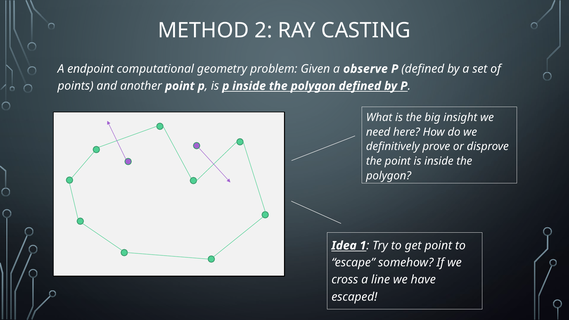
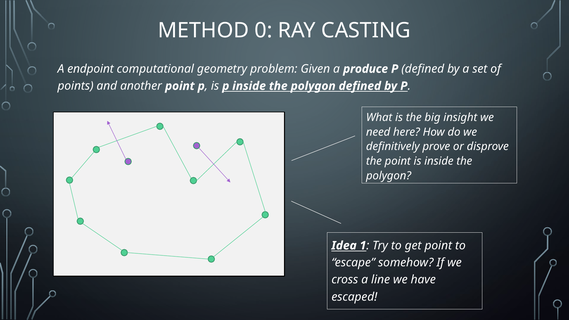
2: 2 -> 0 (263, 31)
observe: observe -> produce (366, 69)
